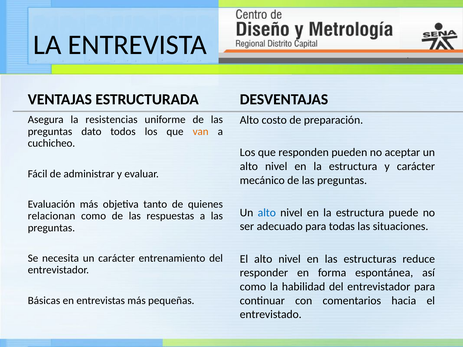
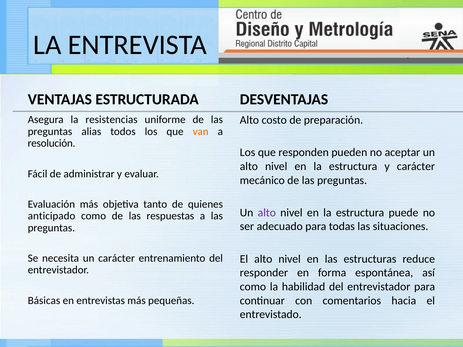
dato: dato -> alias (91, 132)
cuchicheo: cuchicheo -> resolución (52, 143)
alto colour: blue -> purple (267, 213)
relacionan: relacionan -> anticipado (52, 216)
